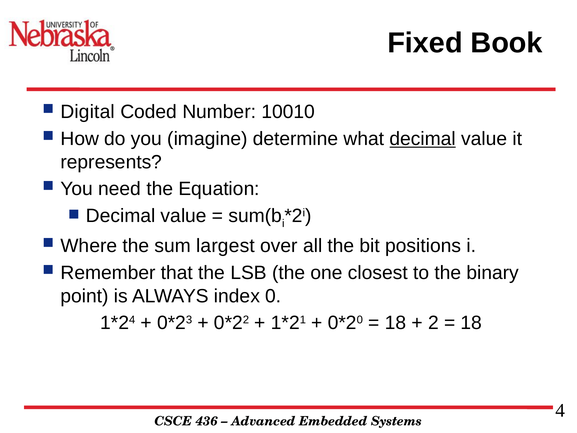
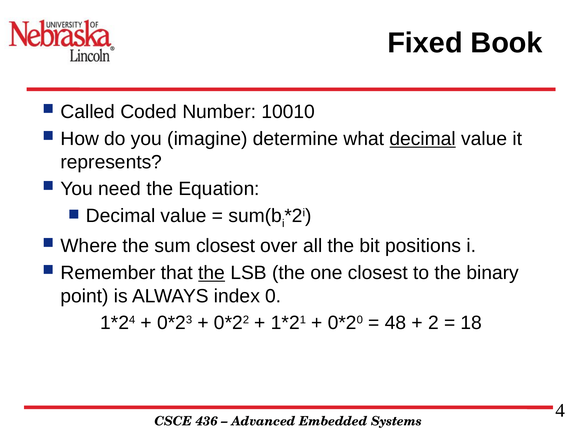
Digital: Digital -> Called (88, 112)
sum largest: largest -> closest (226, 246)
the underline: none -> present (212, 273)
18: 18 -> 48 (395, 323)
